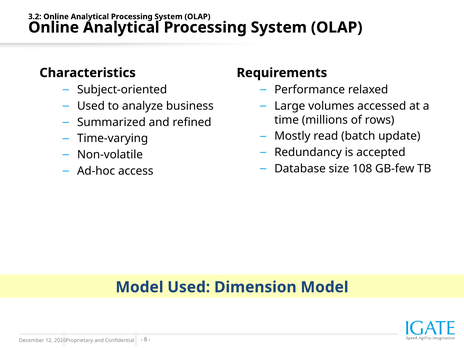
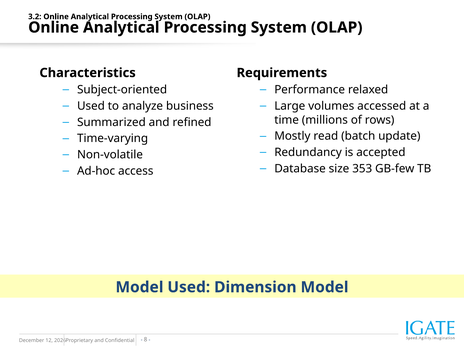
108: 108 -> 353 (362, 169)
